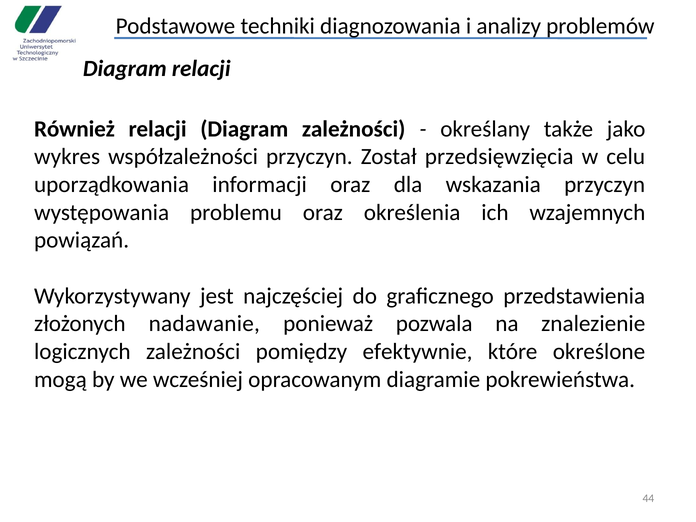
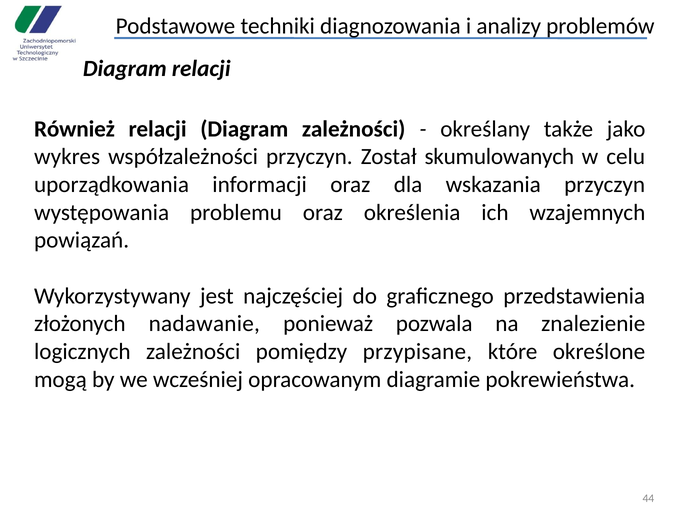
przedsięwzięcia: przedsięwzięcia -> skumulowanych (499, 157)
efektywnie: efektywnie -> przypisane (417, 352)
